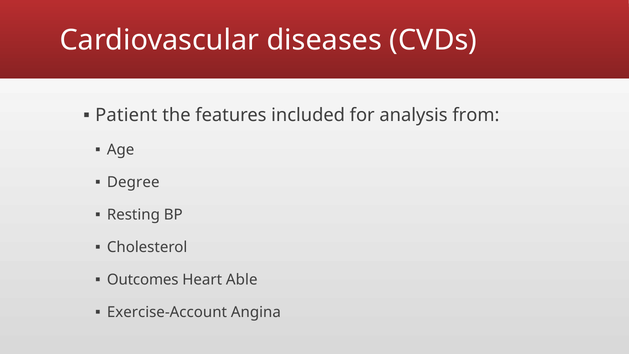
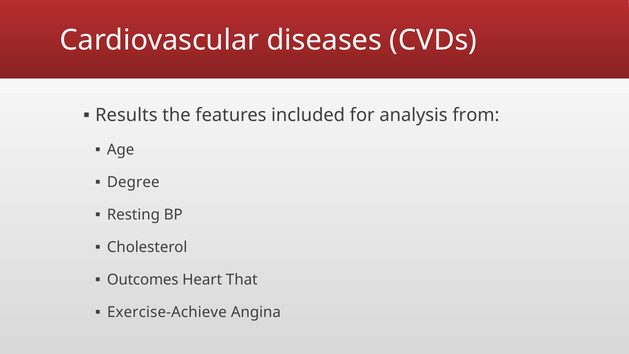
Patient: Patient -> Results (126, 115)
Able: Able -> That (242, 280)
Exercise-Account: Exercise-Account -> Exercise-Achieve (167, 312)
